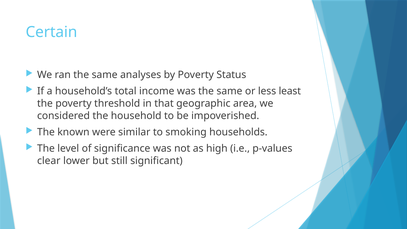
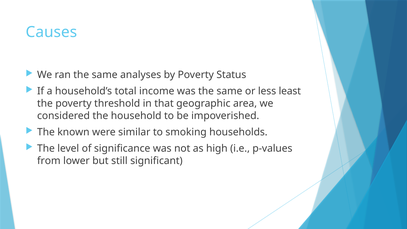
Certain: Certain -> Causes (51, 32)
clear: clear -> from (49, 161)
